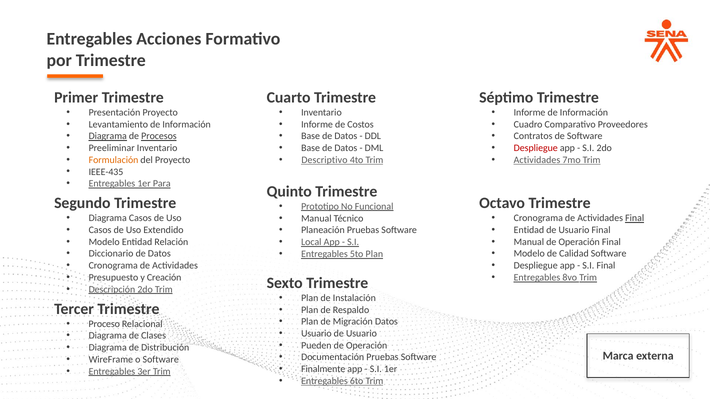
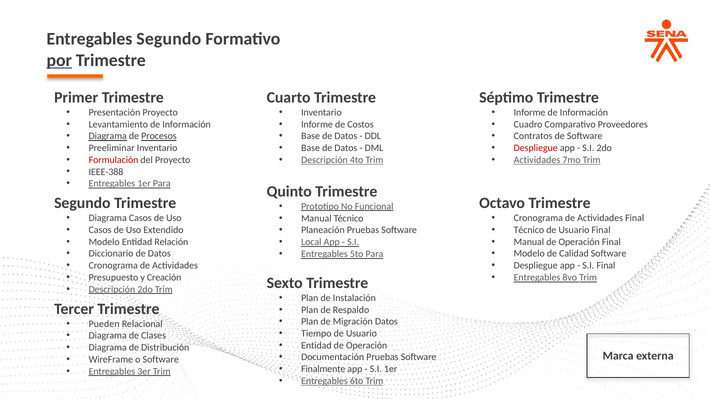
Entregables Acciones: Acciones -> Segundo (169, 39)
por underline: none -> present (59, 60)
Formulación colour: orange -> red (114, 160)
Descriptivo: Descriptivo -> Descripción (325, 160)
IEEE-435: IEEE-435 -> IEEE-388 (106, 172)
Final underline: present -> none (635, 218)
Entidad: Entidad -> Técnico (529, 230)
5to Plan: Plan -> Para (374, 254)
Proceso: Proceso -> Pueden (104, 324)
Usuario: Usuario -> Tiempo (316, 334)
Pueden: Pueden -> Entidad (316, 346)
